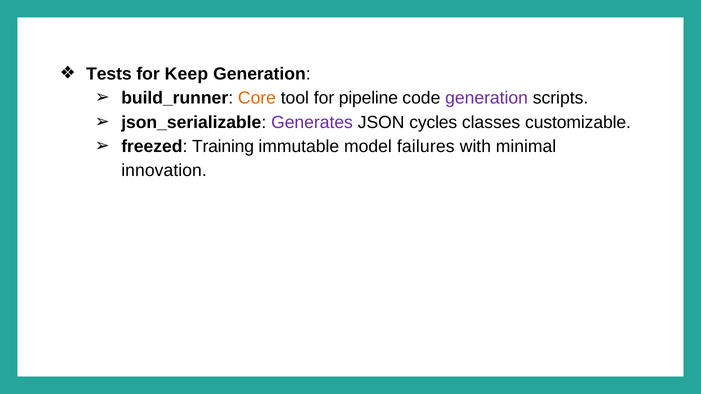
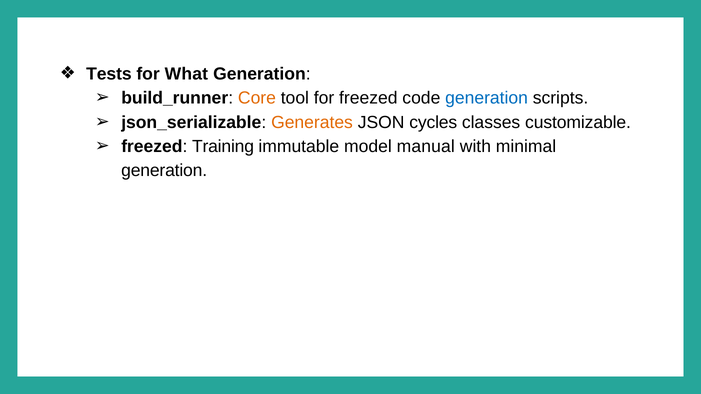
Keep: Keep -> What (186, 74)
for pipeline: pipeline -> freezed (368, 98)
generation colour: purple -> blue (487, 98)
Generates colour: purple -> orange (312, 122)
failures: failures -> manual (426, 147)
innovation: innovation -> generation (164, 171)
